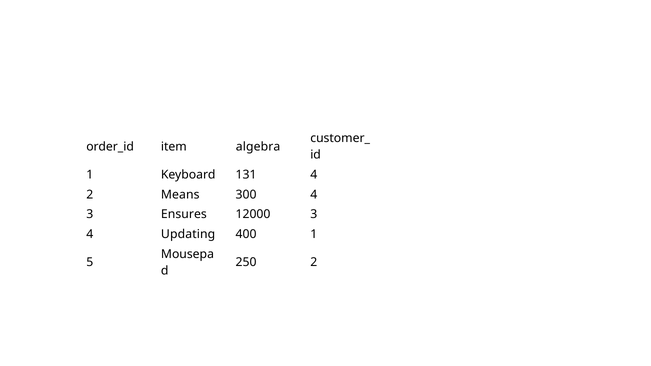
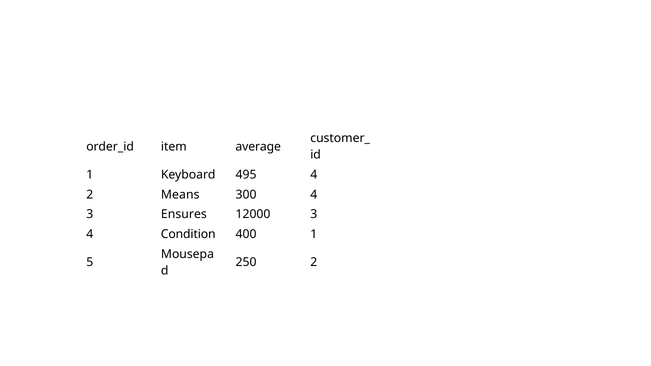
algebra: algebra -> average (258, 147)
131: 131 -> 495 (246, 175)
Updating: Updating -> Condition (188, 234)
